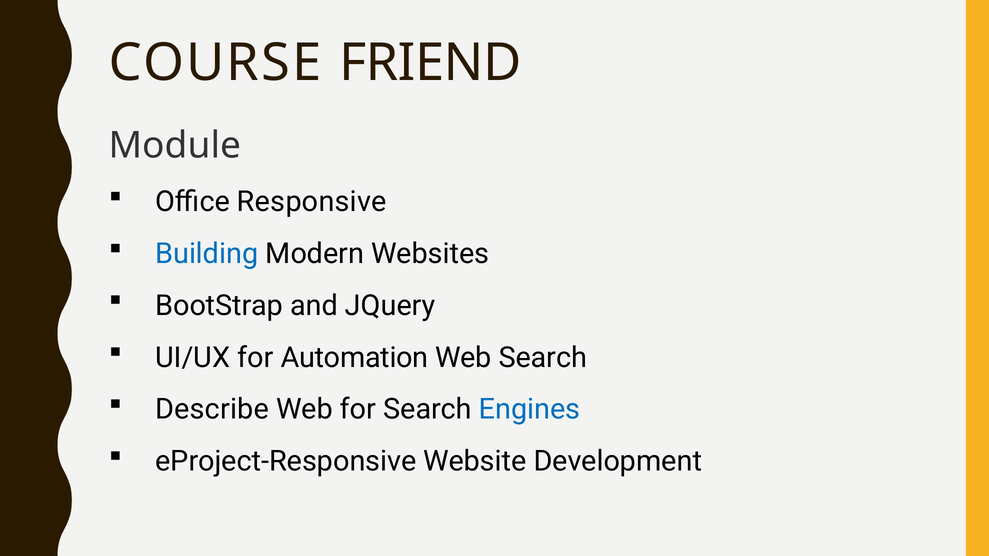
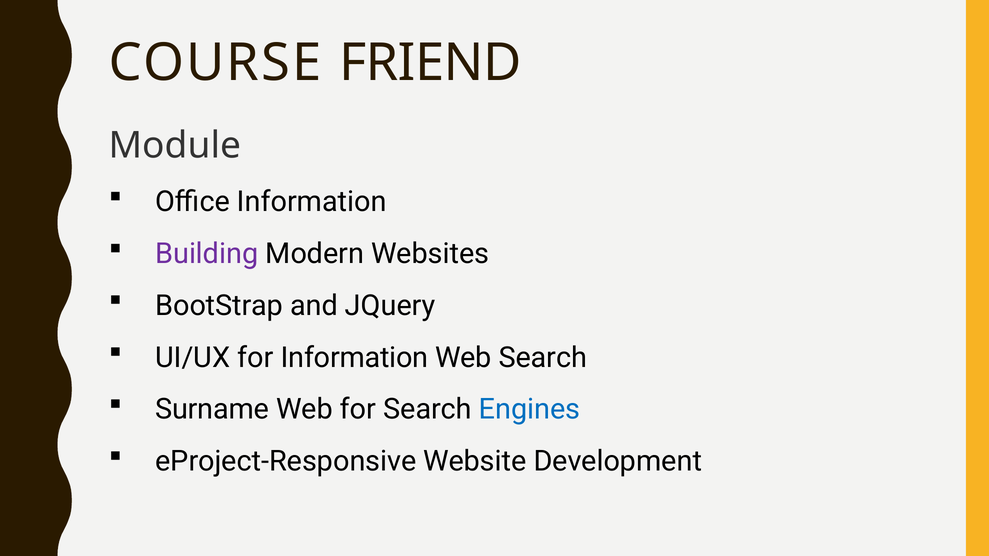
Office Responsive: Responsive -> Information (312, 202)
Building colour: blue -> purple (207, 254)
for Automation: Automation -> Information (355, 358)
Describe: Describe -> Surname (212, 410)
